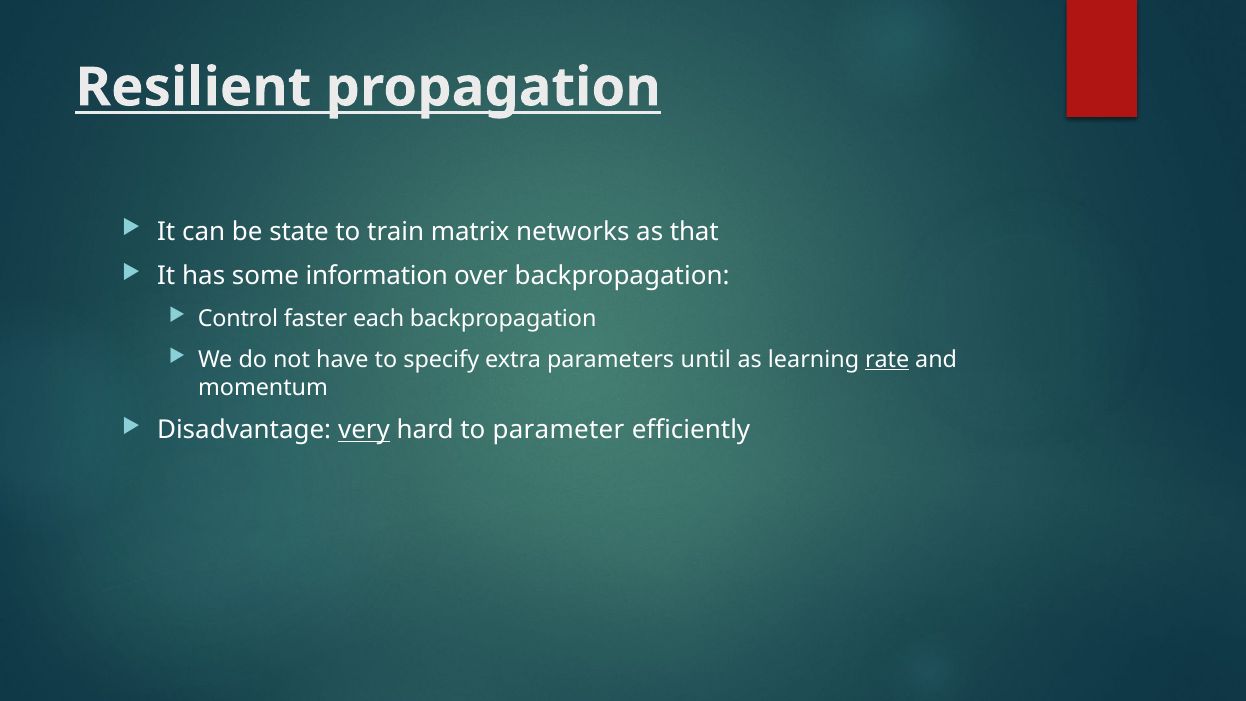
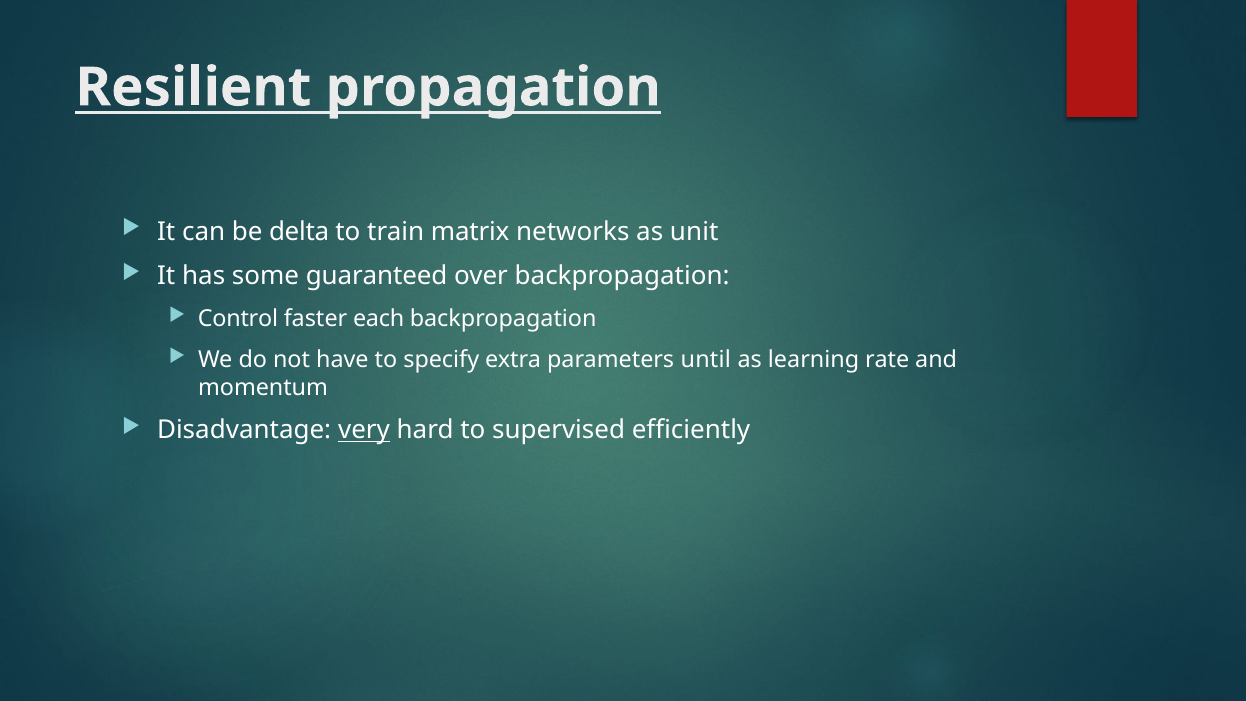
state: state -> delta (299, 232)
that: that -> unit (694, 232)
information: information -> guaranteed (377, 276)
rate underline: present -> none (887, 359)
parameter: parameter -> supervised (559, 430)
